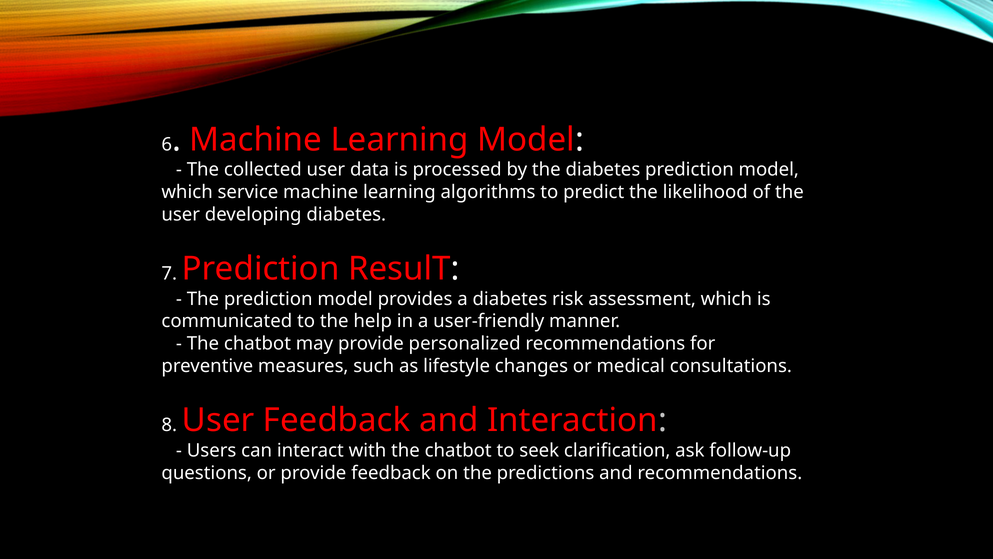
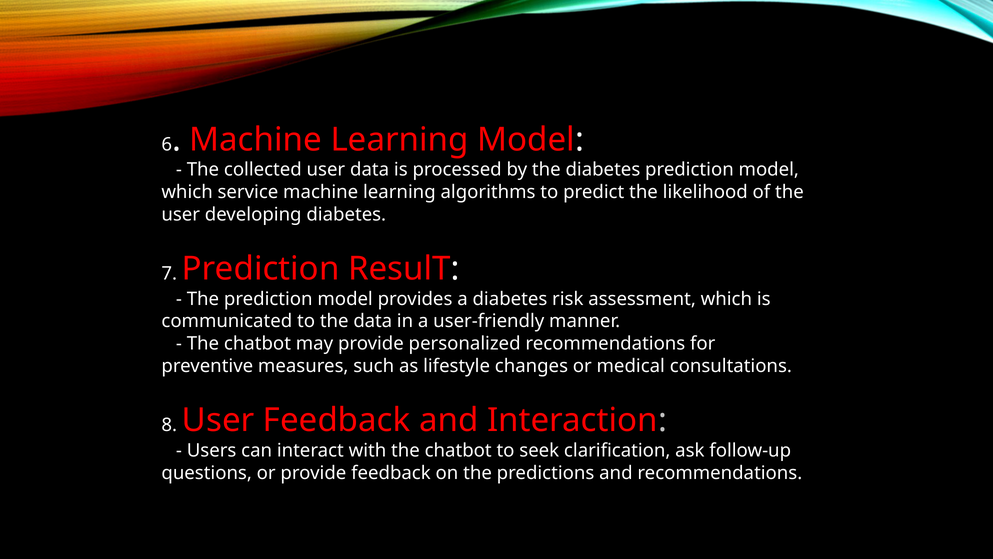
the help: help -> data (373, 321)
